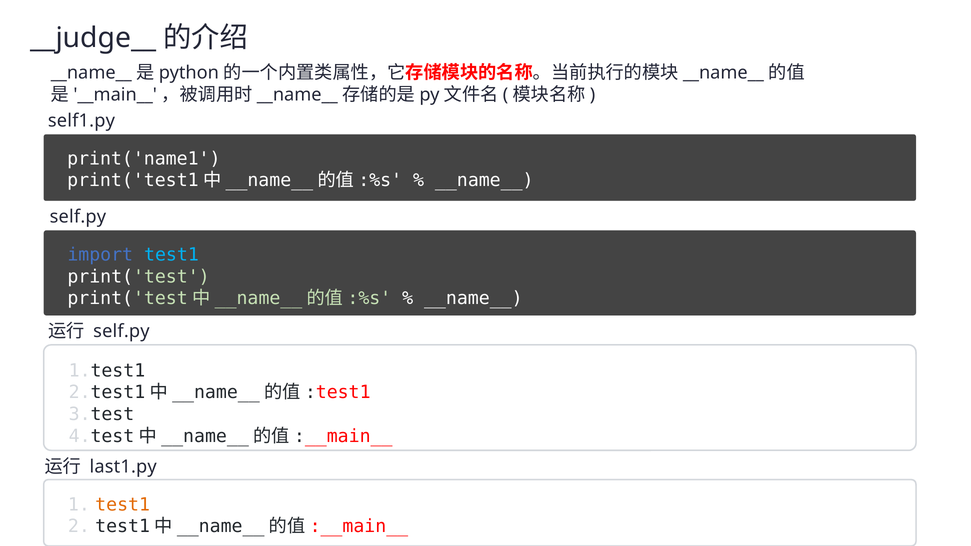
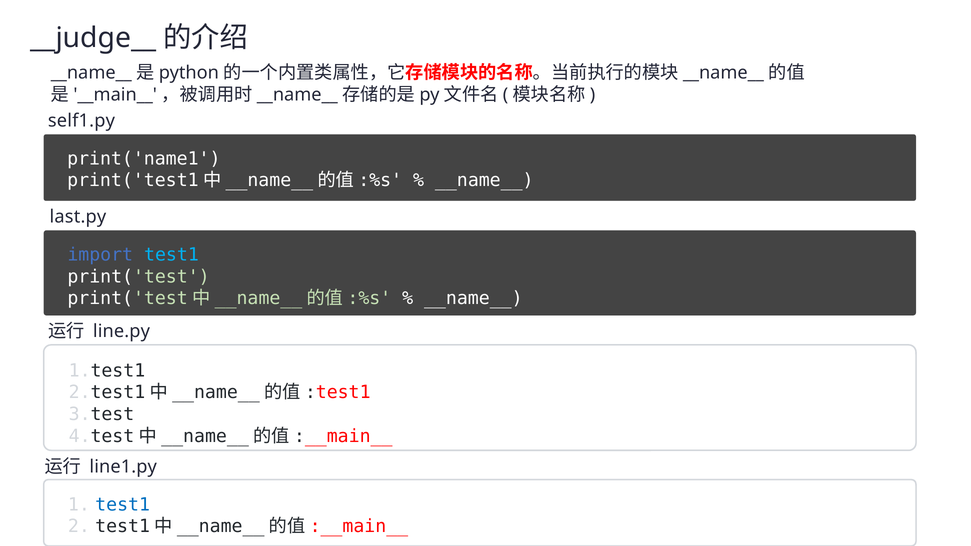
self.py: self.py -> last.py (78, 217)
self.py: self.py -> line.py (121, 331)
last1.py: last1.py -> line1.py (123, 467)
test1 colour: orange -> blue (123, 505)
